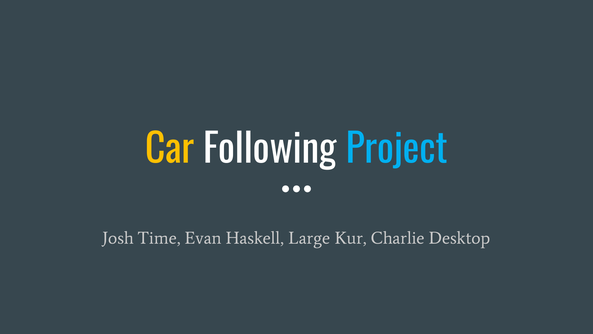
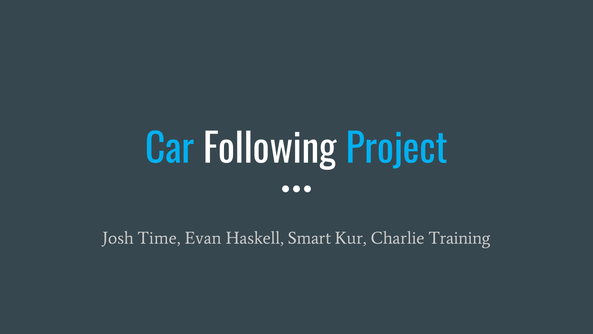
Car colour: yellow -> light blue (170, 150)
Large: Large -> Smart (309, 238)
Desktop: Desktop -> Training (460, 238)
